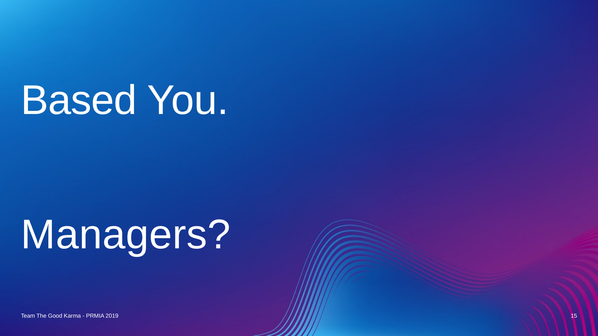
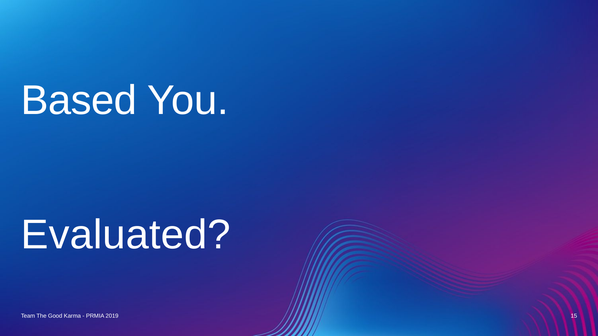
Managers: Managers -> Evaluated (126, 235)
